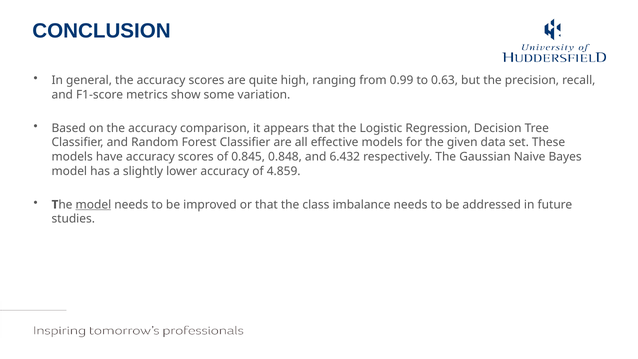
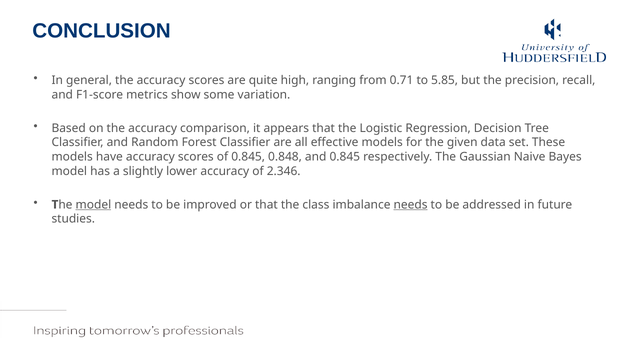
0.99: 0.99 -> 0.71 (402, 80)
0.63: 0.63 -> 5.85 (445, 80)
and 6.432: 6.432 -> 0.845 (345, 157)
4.859: 4.859 -> 2.346 (284, 171)
needs underline: none -> present (411, 205)
